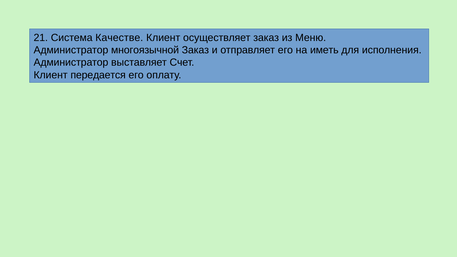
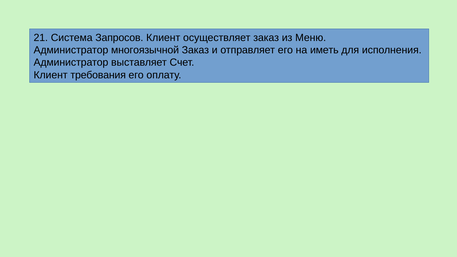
Качестве: Качестве -> Запросов (119, 38)
передается: передается -> требования (98, 75)
